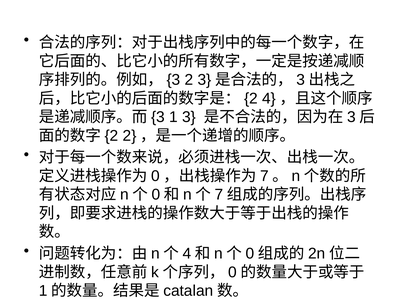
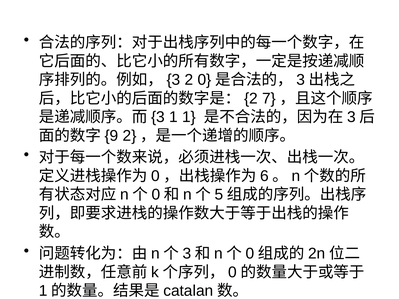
2 3: 3 -> 0 (204, 80)
2 4: 4 -> 7 (269, 99)
1 3: 3 -> 1 (189, 117)
2: 2 -> 9 (111, 136)
7: 7 -> 6 (264, 176)
7: 7 -> 5 (219, 195)
4: 4 -> 3 (187, 254)
